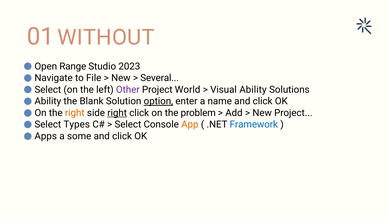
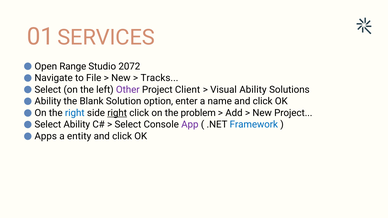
WITHOUT: WITHOUT -> SERVICES (106, 37)
2023: 2023 -> 2072 (129, 66)
Several: Several -> Tracks (159, 78)
World: World -> Client (188, 90)
option underline: present -> none (158, 101)
right colour: orange -> blue (75, 113)
Select Types: Types -> Ability (77, 125)
App colour: orange -> purple (190, 125)
some: some -> entity (79, 136)
